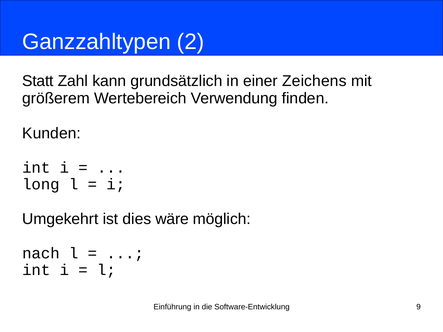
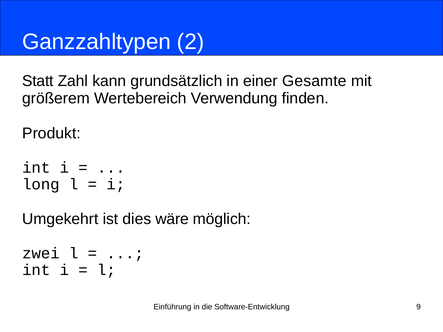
Zeichens: Zeichens -> Gesamte (314, 81)
Kunden: Kunden -> Produkt (52, 133)
nach: nach -> zwei (41, 253)
